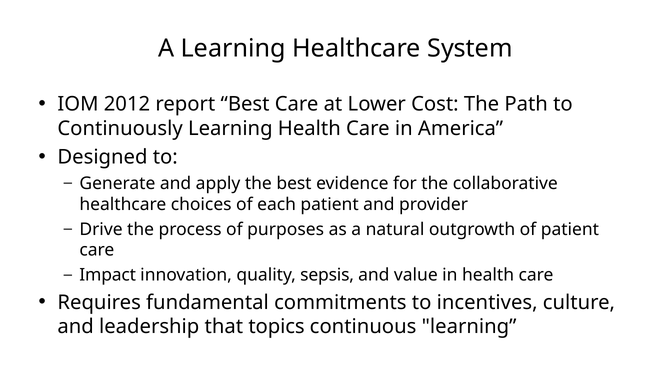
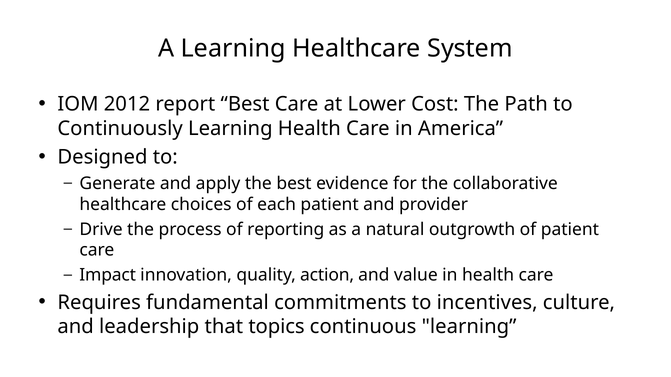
purposes: purposes -> reporting (286, 230)
sepsis: sepsis -> action (327, 275)
